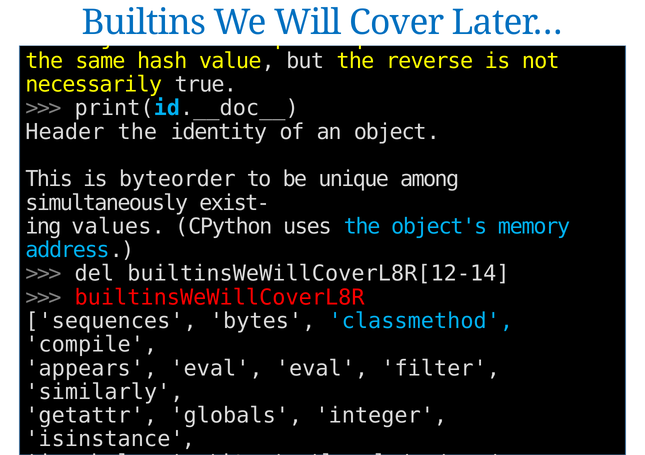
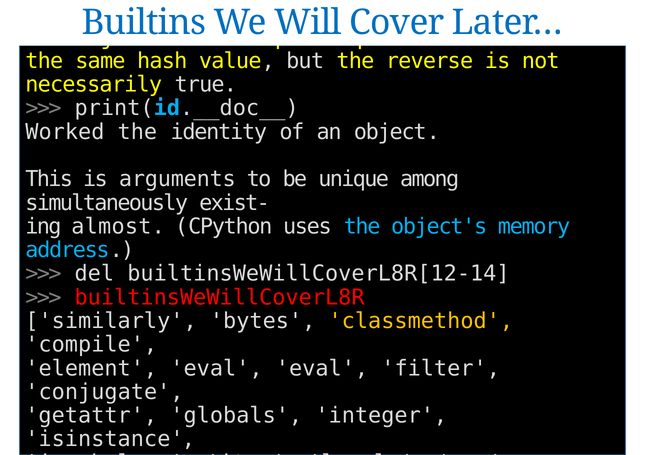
Header: Header -> Worked (65, 132)
byteorder: byteorder -> arguments (177, 179)
values: values -> almost (118, 226)
sequences: sequences -> similarly (111, 321)
classmethod colour: light blue -> yellow (421, 321)
appears: appears -> element (91, 368)
similarly: similarly -> conjugate (104, 392)
